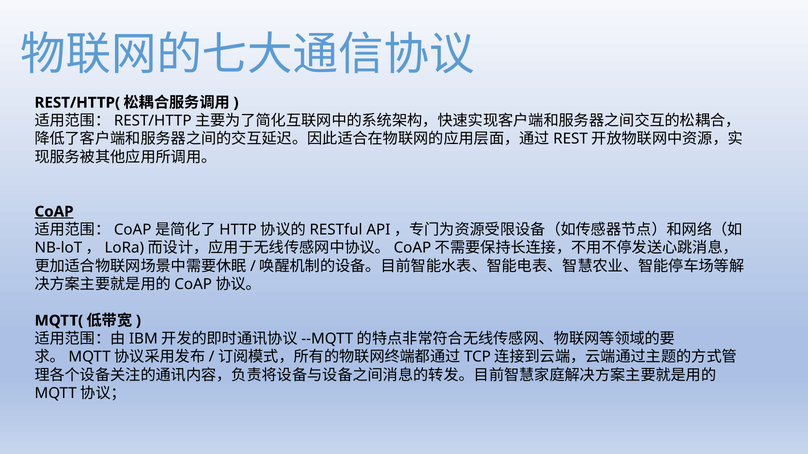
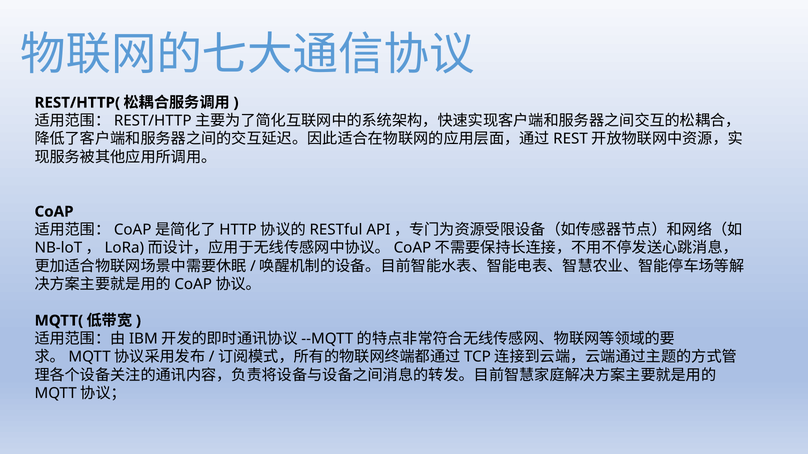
CoAP underline: present -> none (54, 212)
